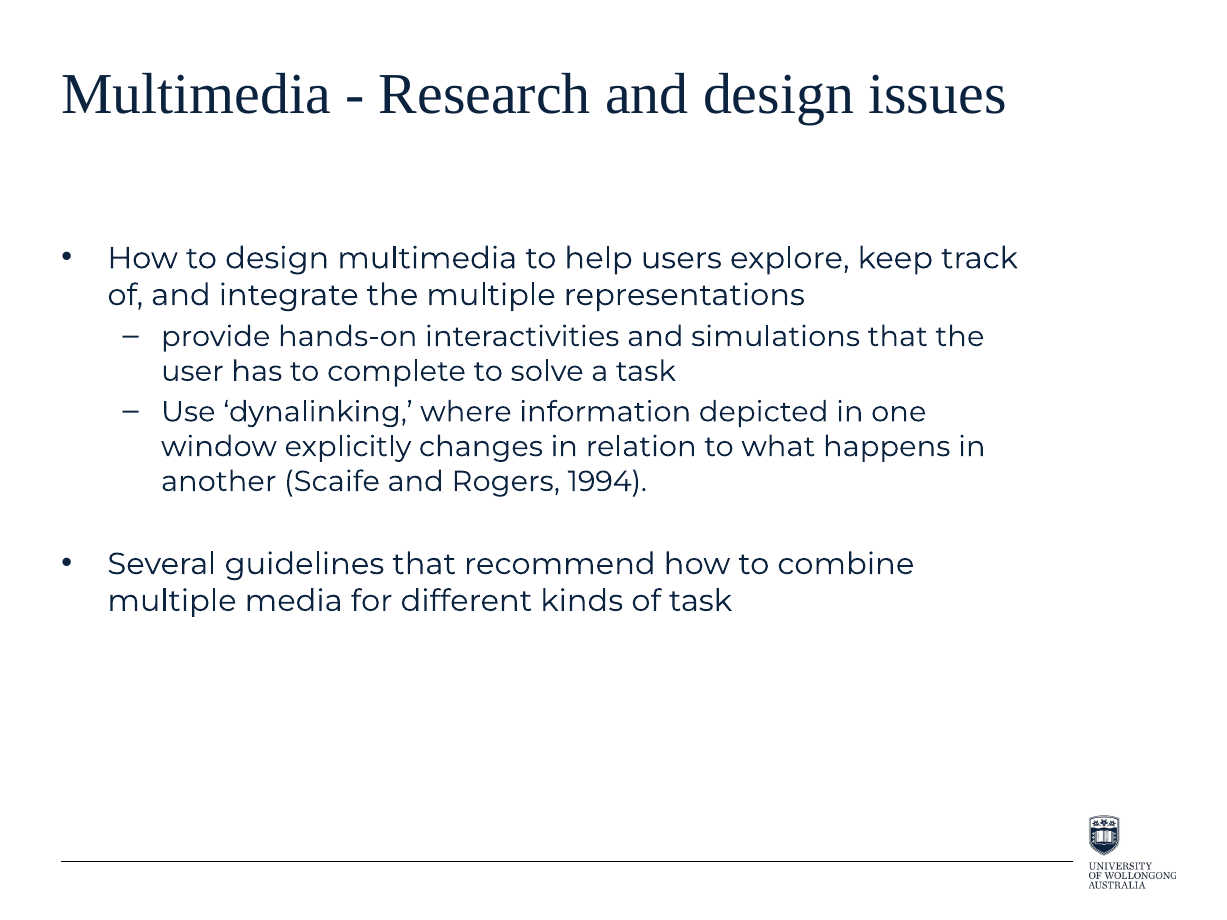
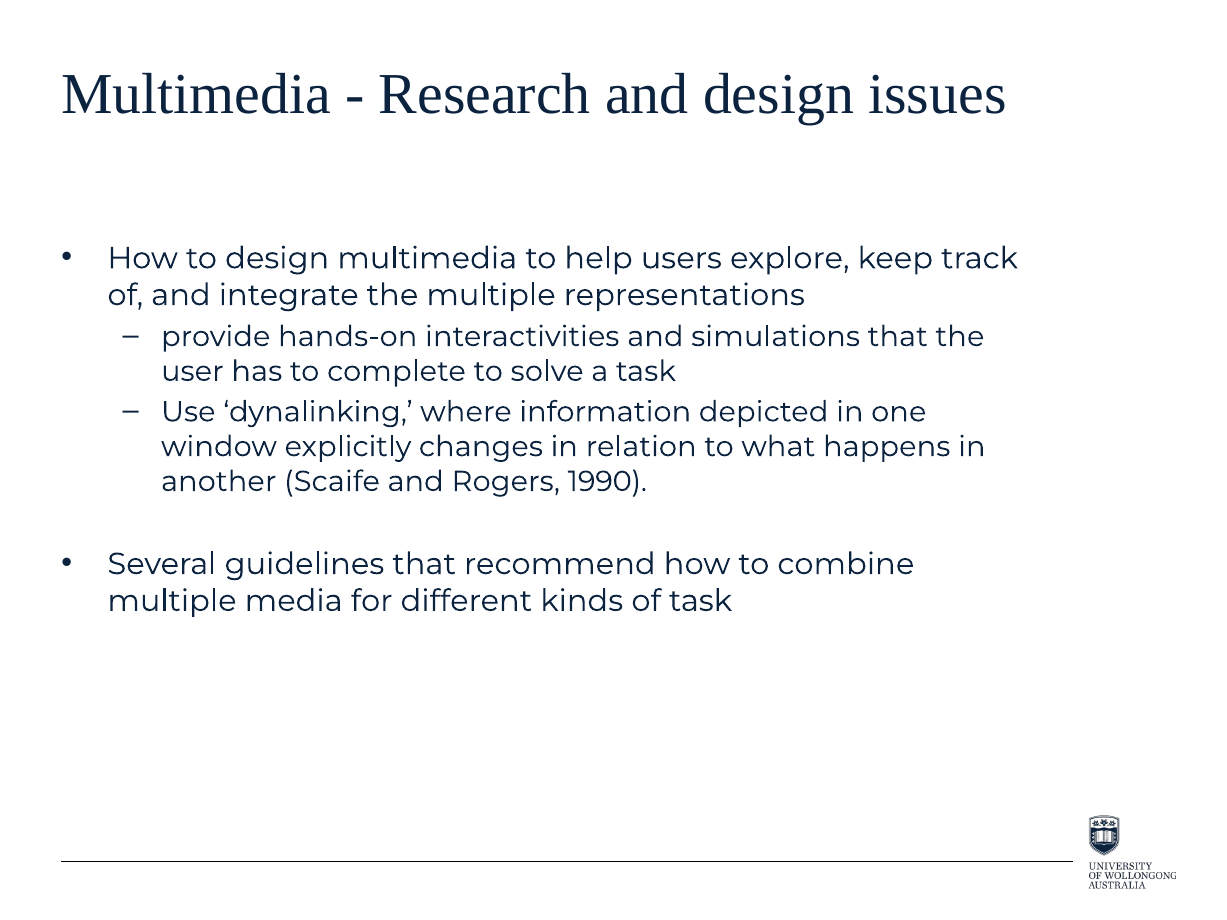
1994: 1994 -> 1990 (607, 482)
